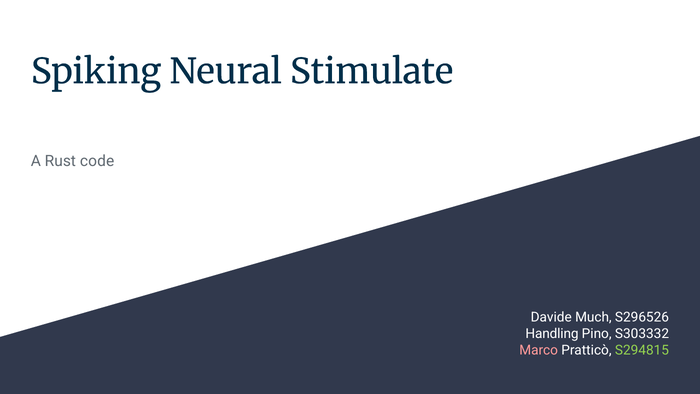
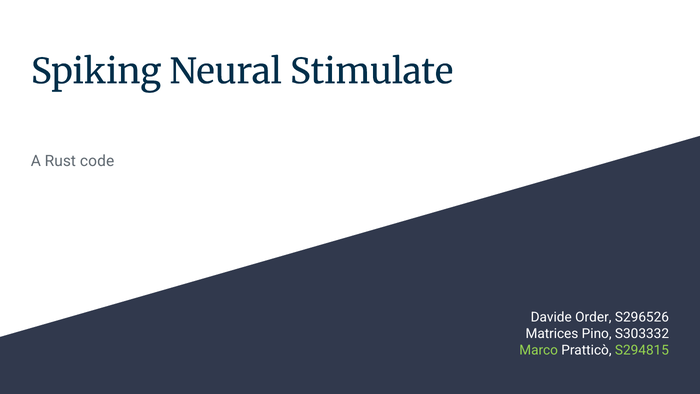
Much: Much -> Order (593, 317)
Handling: Handling -> Matrices (552, 334)
Marco colour: pink -> light green (539, 350)
